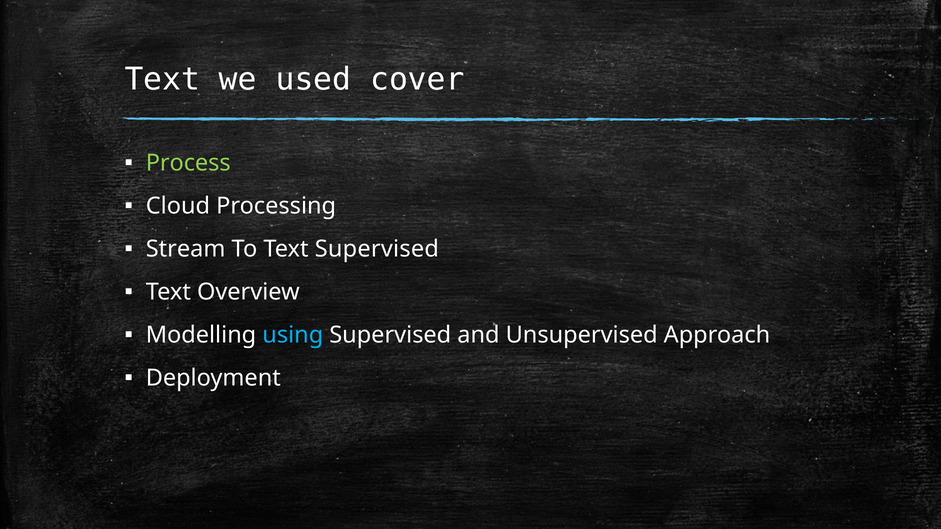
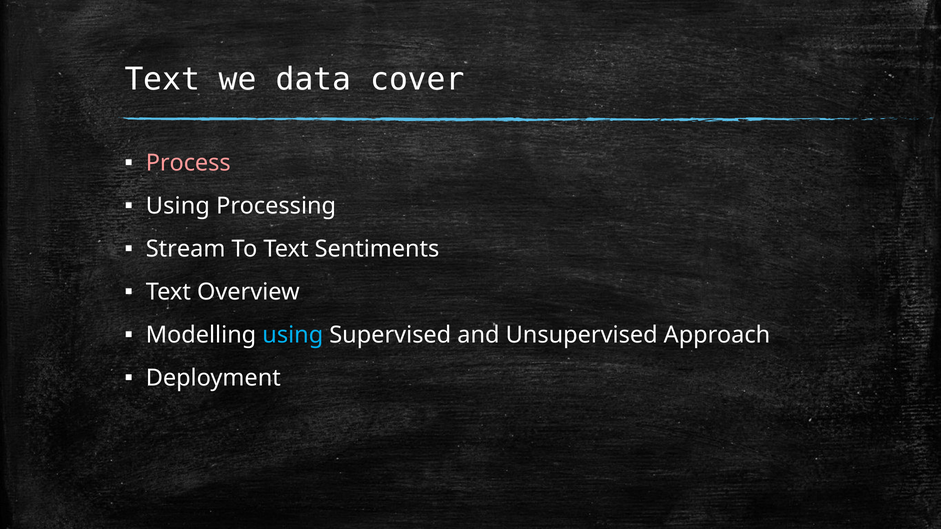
used: used -> data (313, 79)
Process colour: light green -> pink (188, 163)
Cloud: Cloud -> Using (178, 206)
Text Supervised: Supervised -> Sentiments (377, 249)
